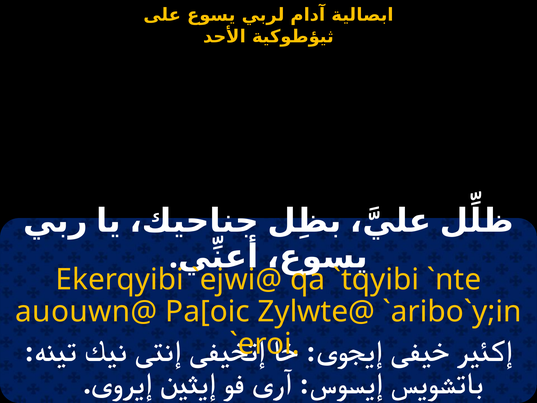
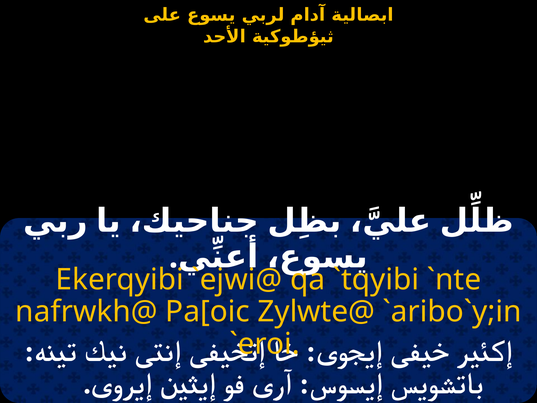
auouwn@: auouwn@ -> nafrwkh@ (86, 312)
